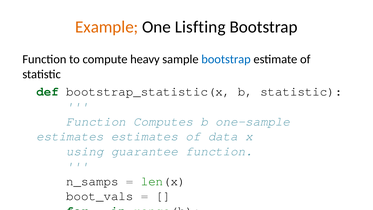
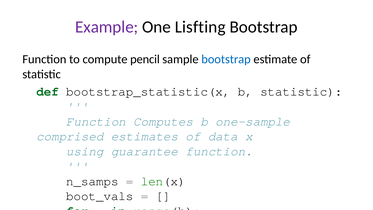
Example colour: orange -> purple (107, 27)
compute heavy: heavy -> pencil (145, 59)
estimates: estimates -> comprised (70, 136)
